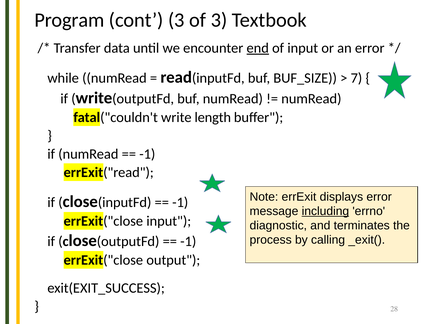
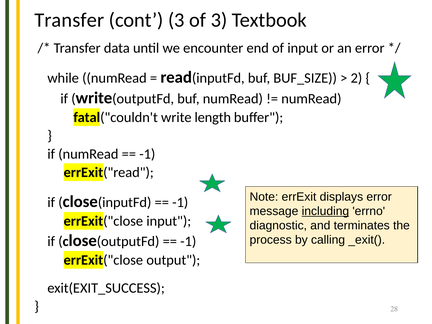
Program: Program -> Transfer (69, 20)
end underline: present -> none (258, 48)
7: 7 -> 2 (356, 78)
